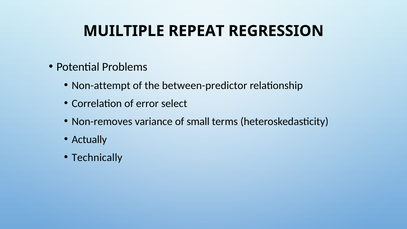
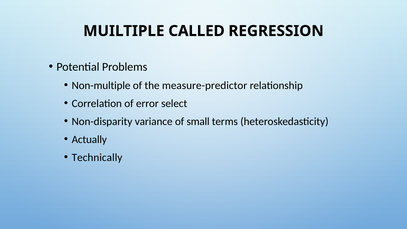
REPEAT: REPEAT -> CALLED (197, 31)
Non-attempt: Non-attempt -> Non-multiple (101, 85)
between-predictor: between-predictor -> measure-predictor (205, 85)
Non-removes: Non-removes -> Non-disparity (102, 121)
